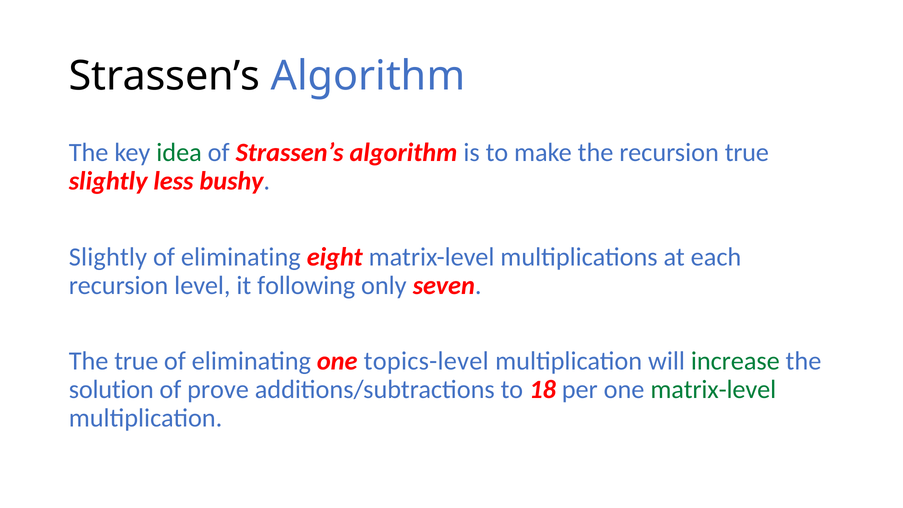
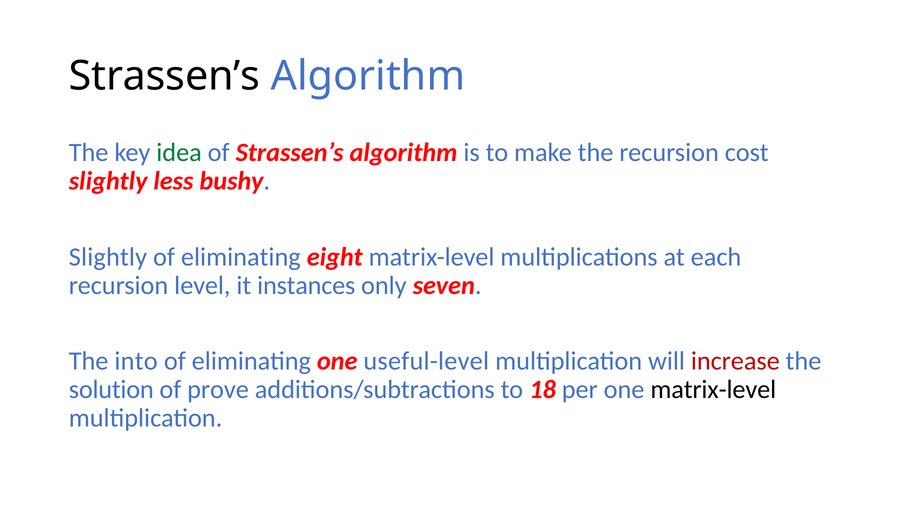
recursion true: true -> cost (747, 153)
following: following -> instances (306, 285)
The true: true -> into (136, 361)
topics-level: topics-level -> useful-level (426, 361)
increase colour: green -> red (735, 361)
matrix-level colour: green -> black (713, 389)
